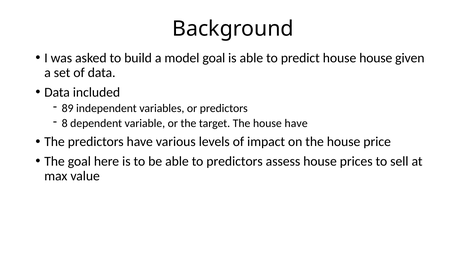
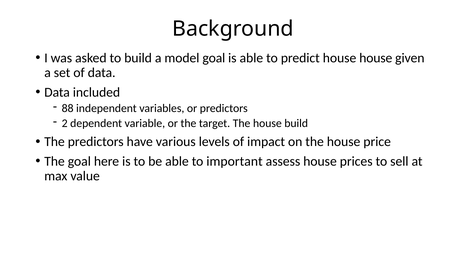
89: 89 -> 88 (68, 108)
8: 8 -> 2 (65, 123)
house have: have -> build (296, 123)
to predictors: predictors -> important (235, 161)
